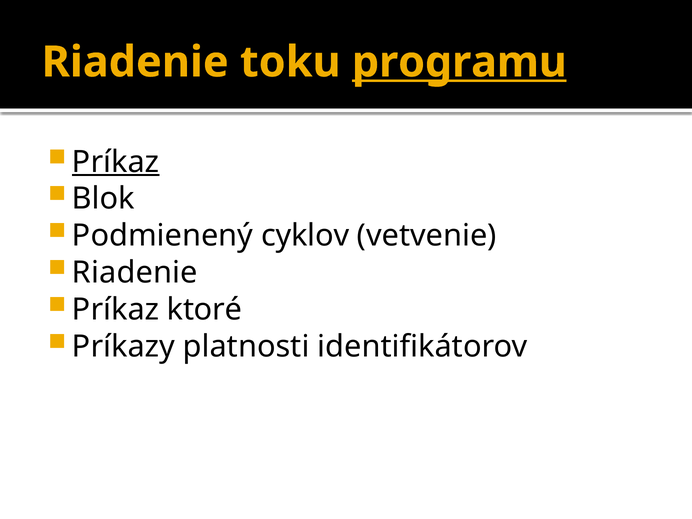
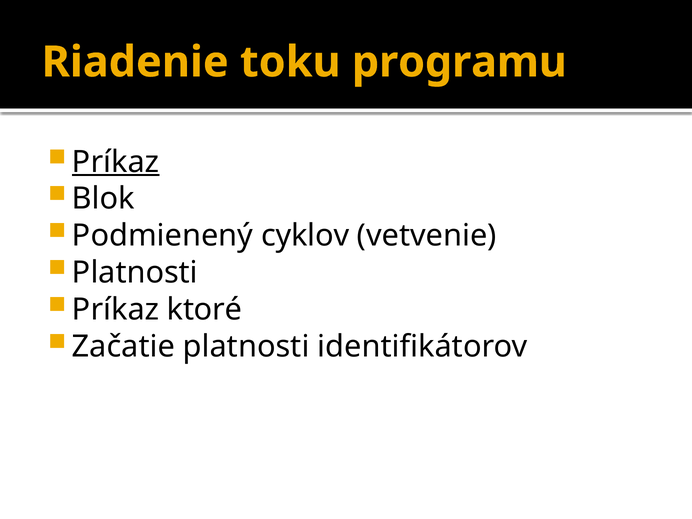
programu underline: present -> none (459, 62)
Riadenie: Riadenie -> Platnosti (135, 273)
Príkazy: Príkazy -> Začatie (123, 346)
